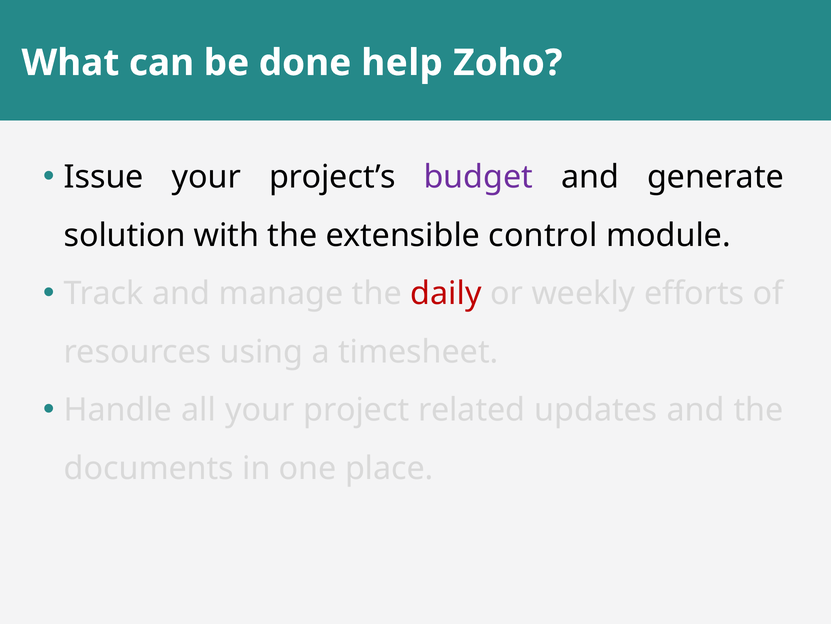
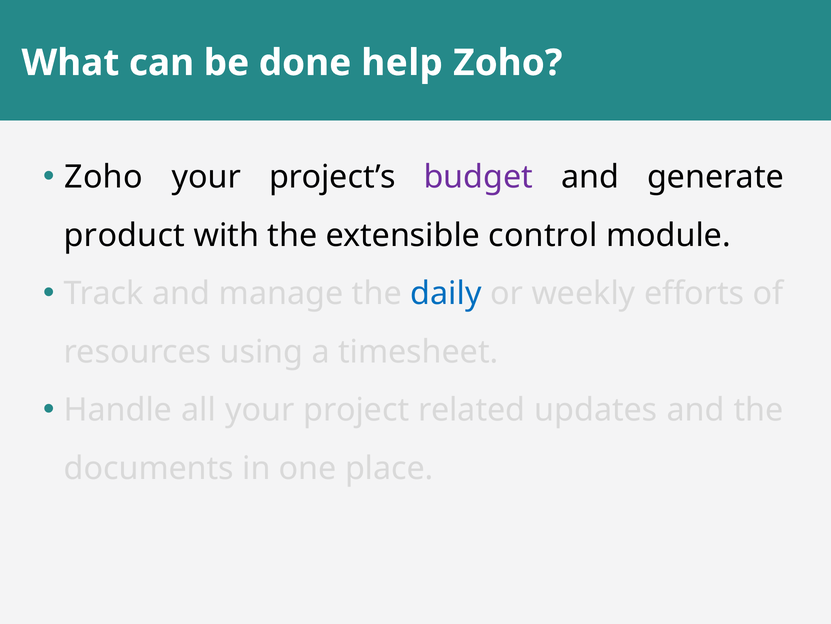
Issue: Issue -> Zoho (104, 177)
solution: solution -> product (124, 235)
daily colour: red -> blue (446, 293)
